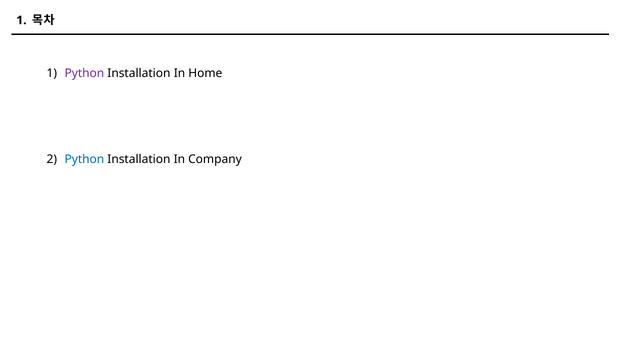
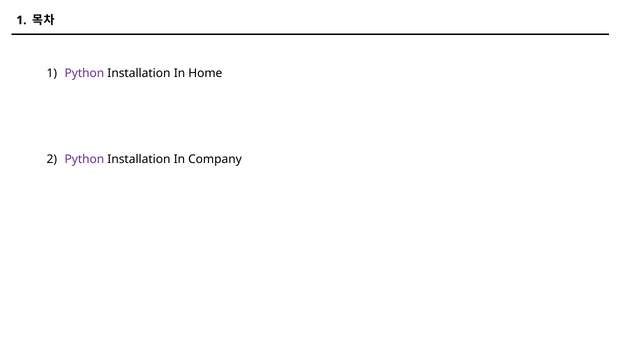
Python colour: blue -> purple (84, 160)
